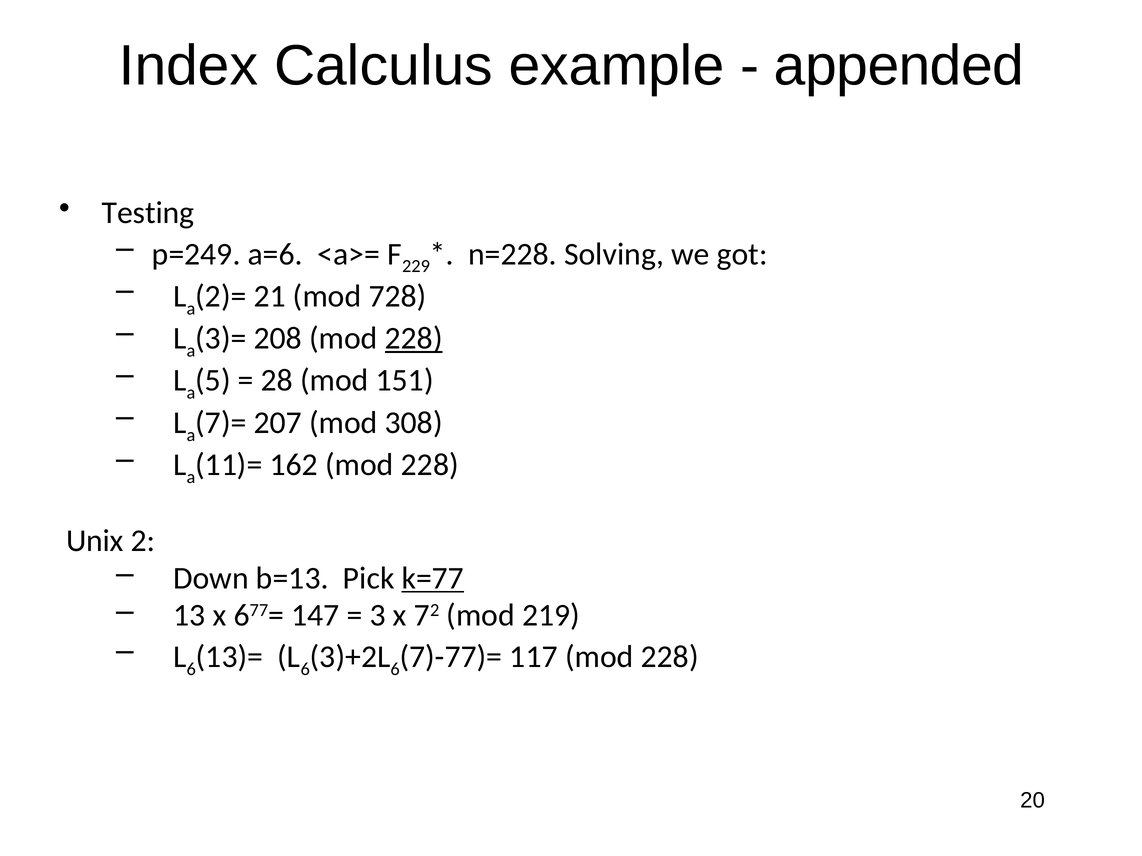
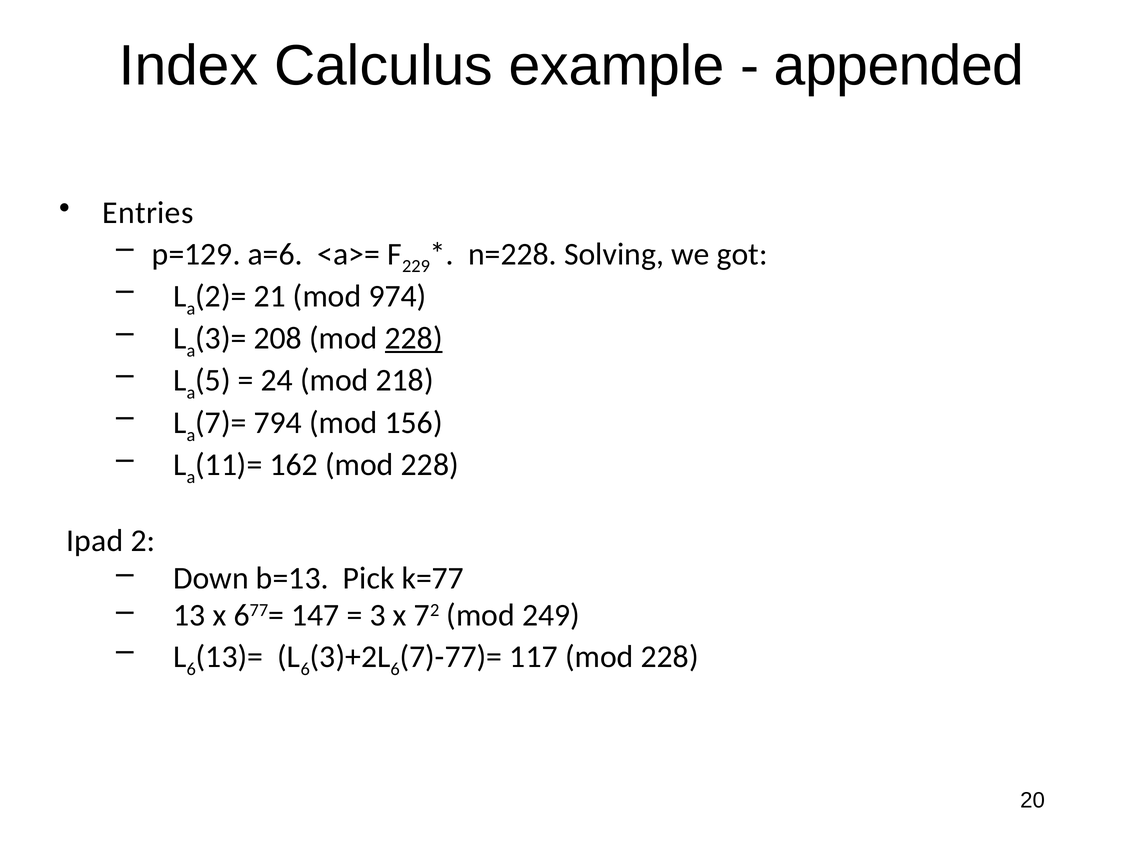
Testing: Testing -> Entries (148, 213)
p=249: p=249 -> p=129 (196, 254)
728: 728 -> 974 (398, 296)
28: 28 -> 24 (277, 381)
151: 151 -> 218 (405, 381)
207: 207 -> 794 (278, 423)
308: 308 -> 156 (414, 423)
Unix: Unix -> Ipad (95, 541)
k=77 underline: present -> none (433, 578)
219: 219 -> 249 (551, 616)
